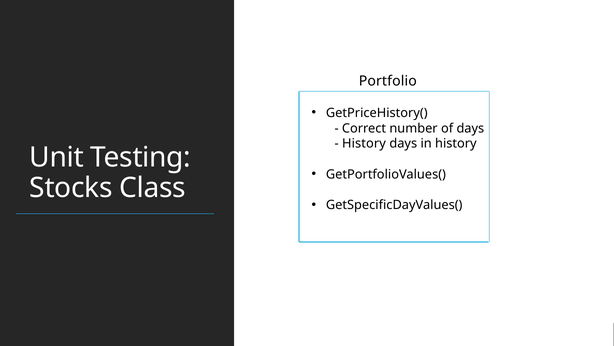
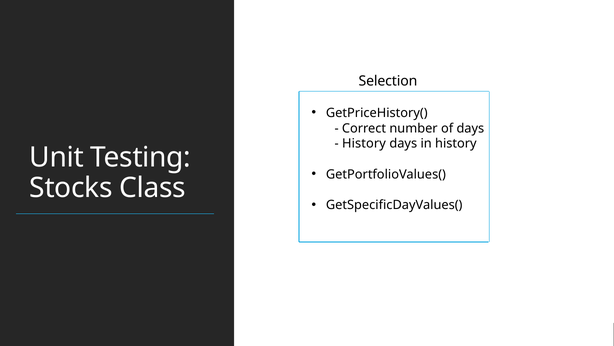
Portfolio: Portfolio -> Selection (388, 81)
